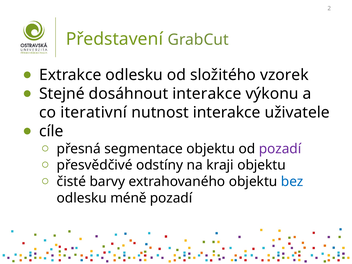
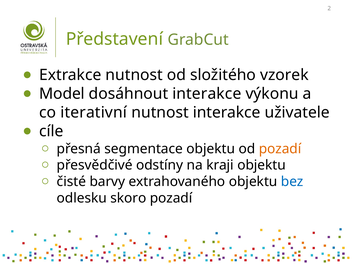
Extrakce odlesku: odlesku -> nutnost (134, 75)
Stejné: Stejné -> Model (62, 94)
pozadí colour: purple -> orange (280, 149)
méně: méně -> skoro (128, 198)
